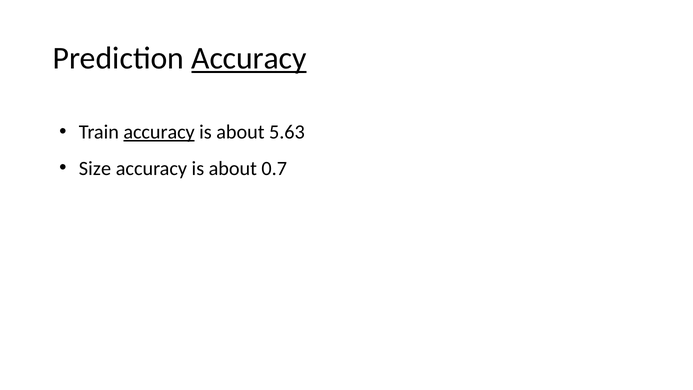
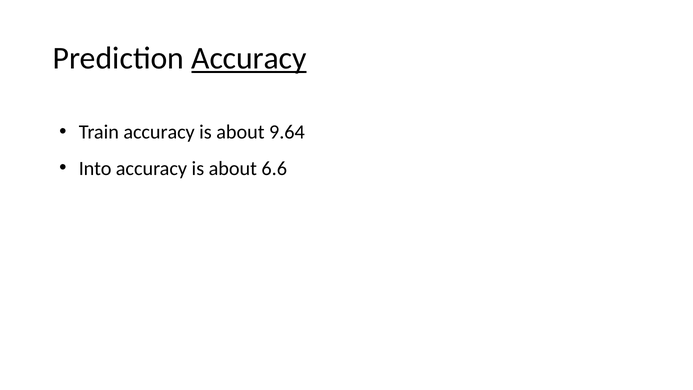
accuracy underline: present -> none (159, 132)
5.63: 5.63 -> 9.64 (287, 132)
Size: Size -> Into (95, 168)
0.7: 0.7 -> 6.6 (274, 168)
